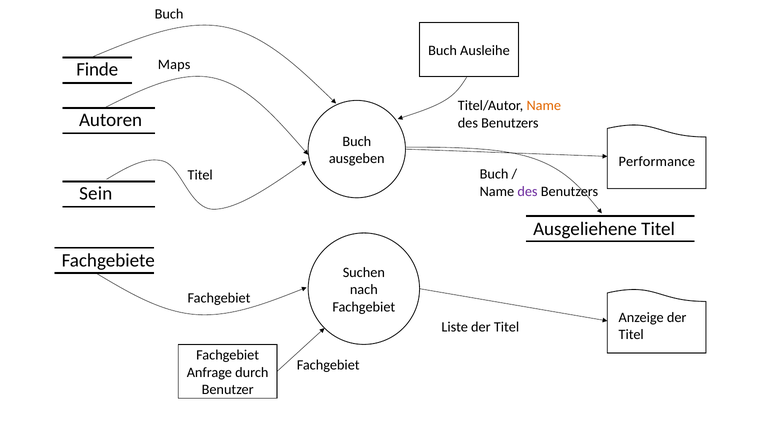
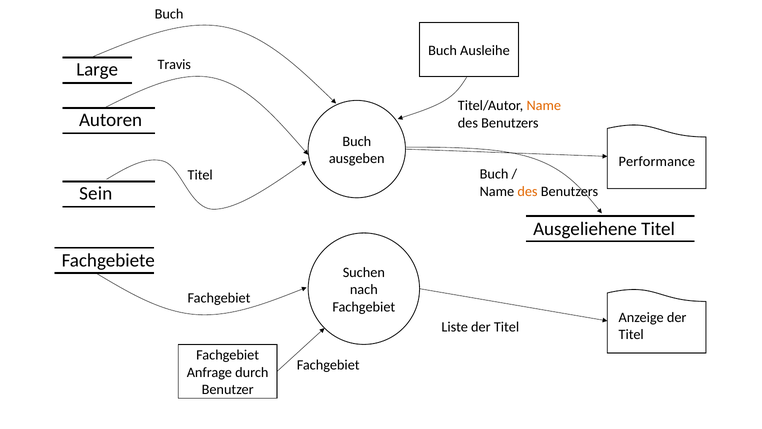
Maps: Maps -> Travis (174, 64)
Finde: Finde -> Large (97, 70)
des colour: purple -> orange (528, 191)
